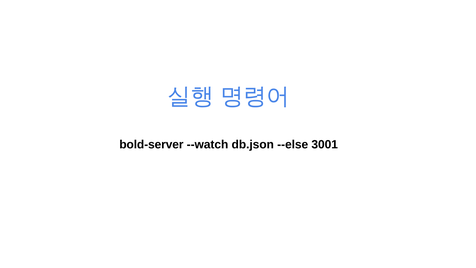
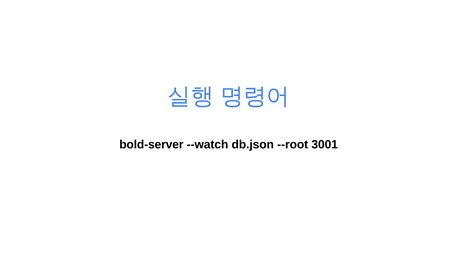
--else: --else -> --root (293, 145)
